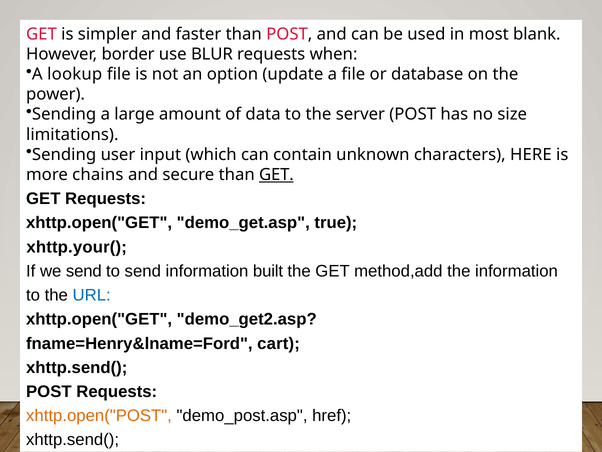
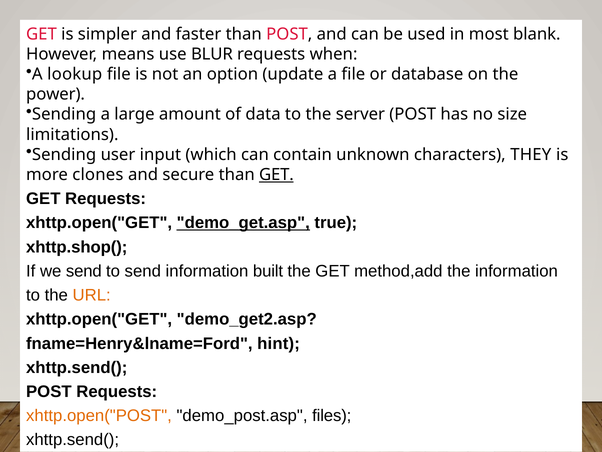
border: border -> means (128, 54)
HERE: HERE -> THEY (531, 154)
chains: chains -> clones (98, 175)
demo_get.asp underline: none -> present (243, 223)
xhttp.your(: xhttp.your( -> xhttp.shop( (77, 247)
URL colour: blue -> orange (92, 295)
cart: cart -> hint (279, 343)
href: href -> files (332, 415)
